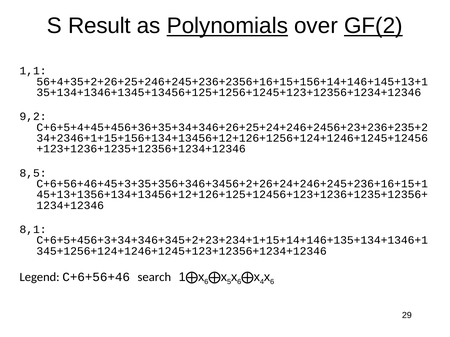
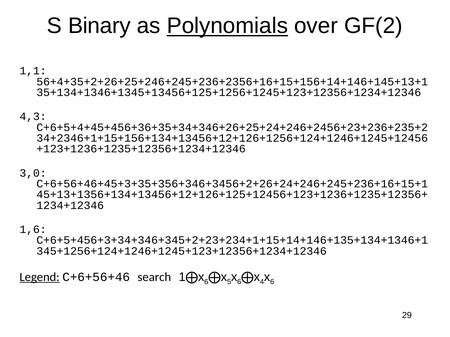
Result: Result -> Binary (99, 26)
GF(2 underline: present -> none (373, 26)
9,2: 9,2 -> 4,3 (33, 117)
8,5: 8,5 -> 3,0 (33, 173)
8,1: 8,1 -> 1,6 (33, 230)
Legend underline: none -> present (40, 277)
